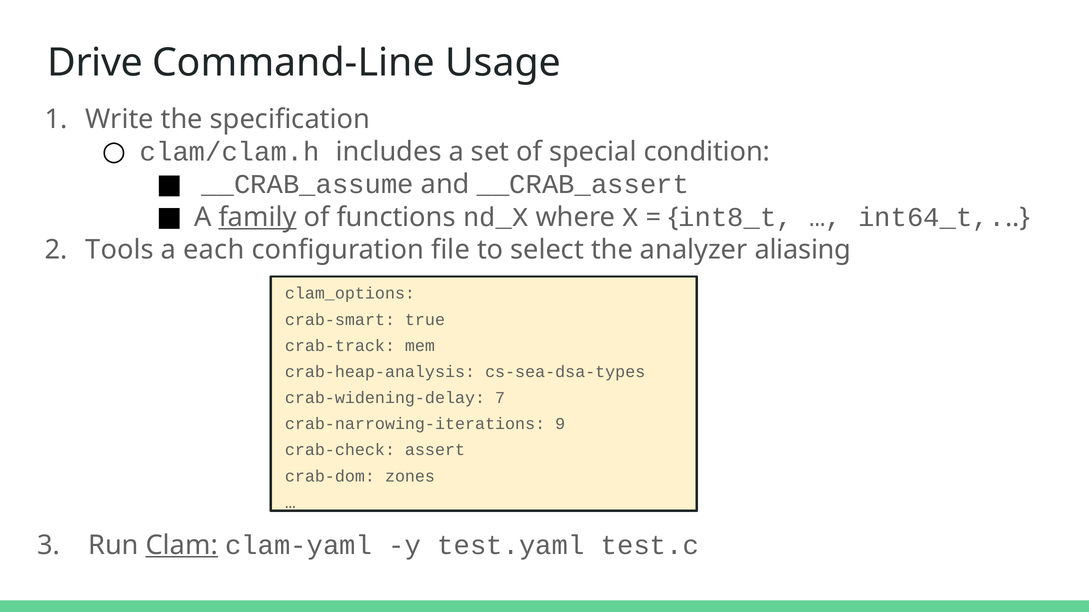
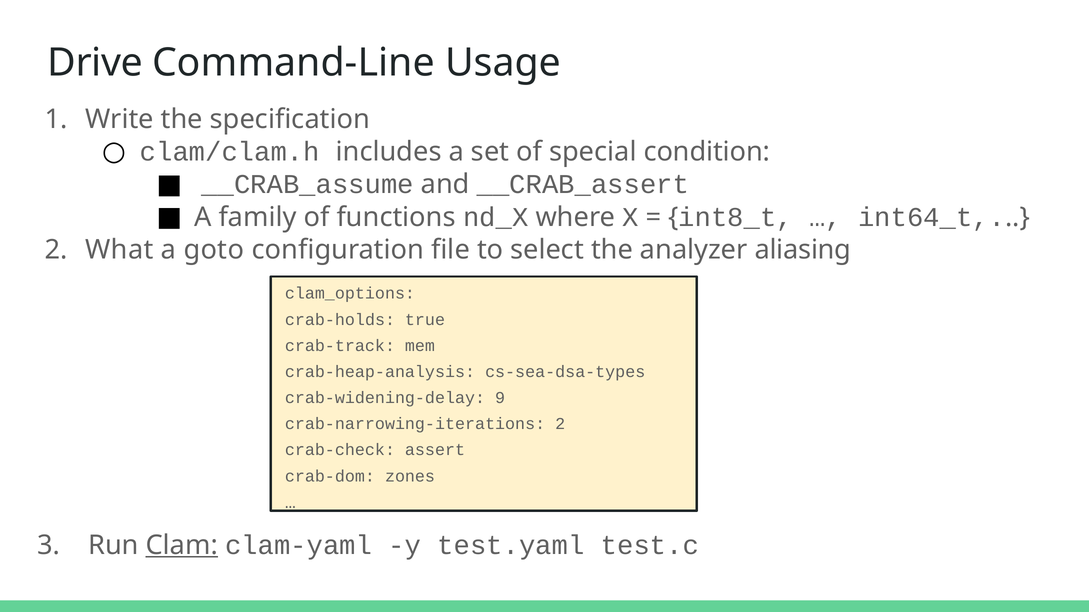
family underline: present -> none (258, 217)
Tools: Tools -> What (119, 250)
each: each -> goto (214, 250)
crab-smart: crab-smart -> crab-holds (340, 320)
7: 7 -> 9 (500, 398)
crab-narrowing-iterations 9: 9 -> 2 (560, 424)
